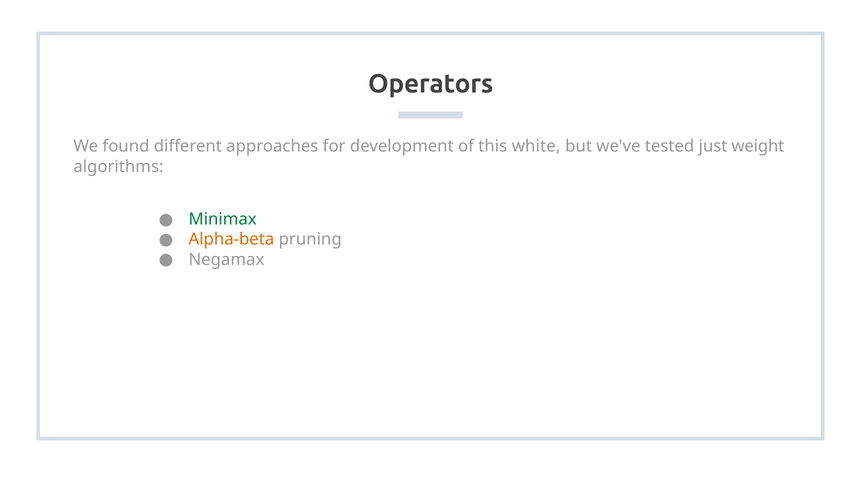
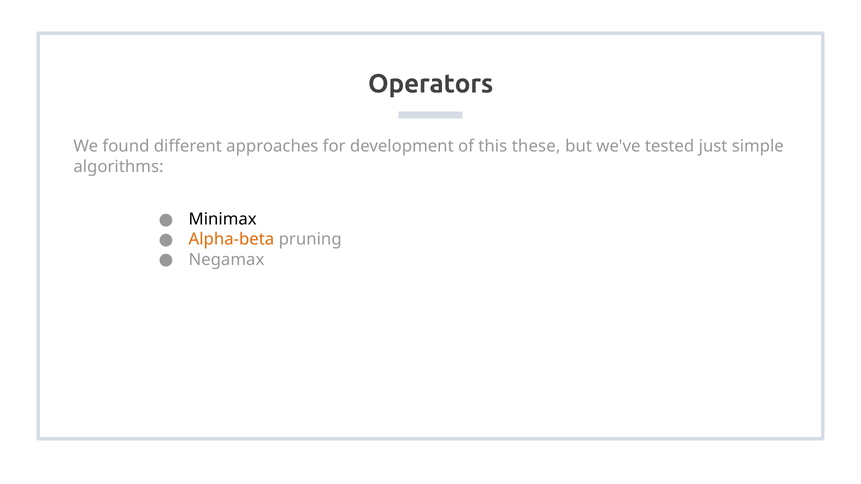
white: white -> these (536, 147)
weight: weight -> simple (758, 147)
Minimax colour: green -> black (223, 219)
